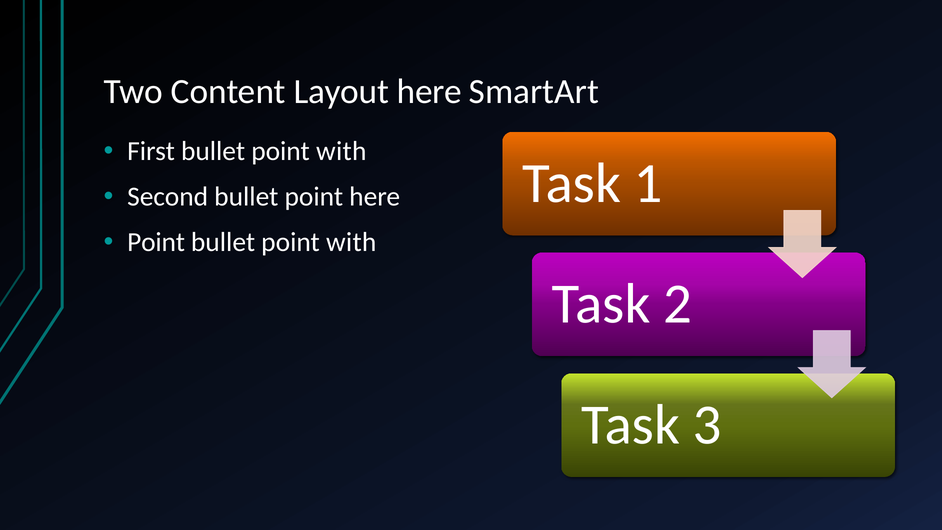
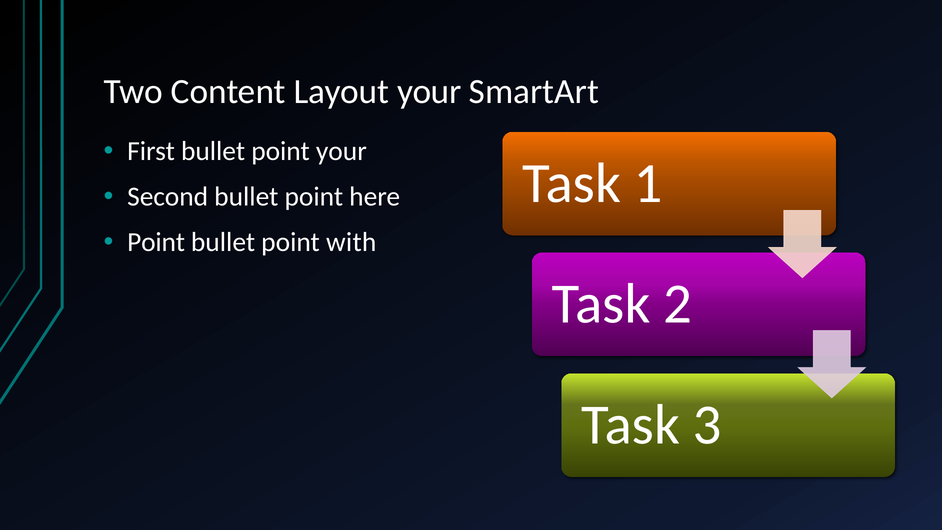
Layout here: here -> your (429, 92)
First bullet point with: with -> your (341, 151)
